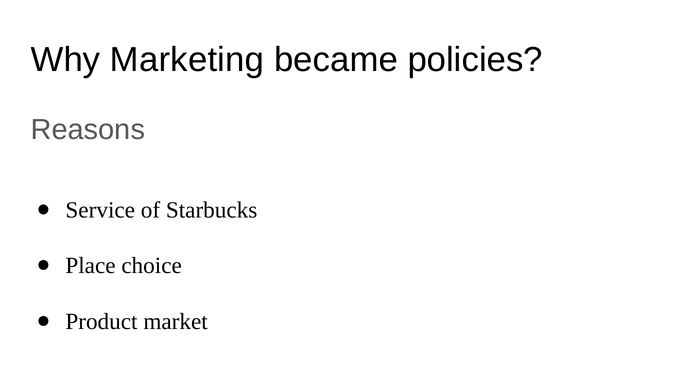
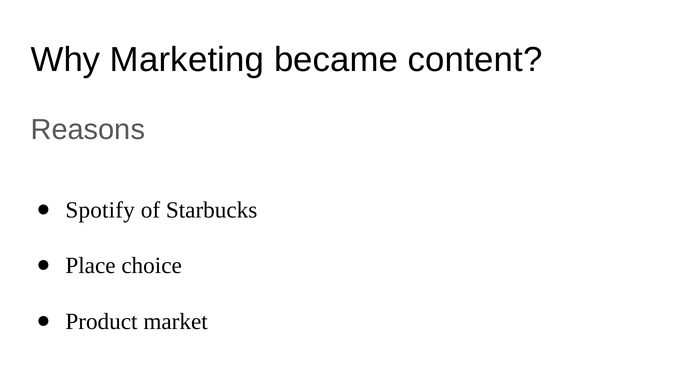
policies: policies -> content (475, 60)
Service: Service -> Spotify (100, 211)
